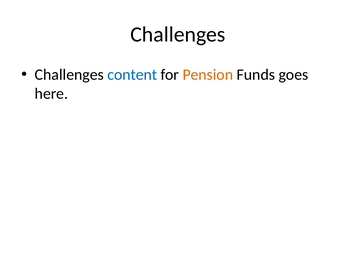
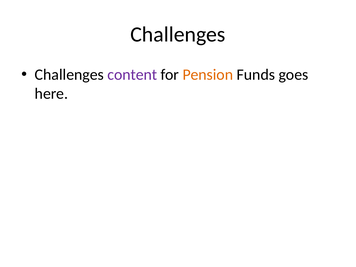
content colour: blue -> purple (132, 75)
